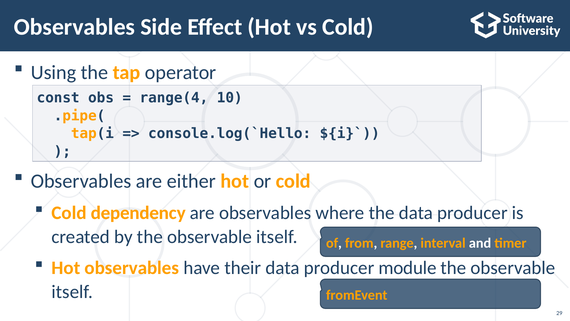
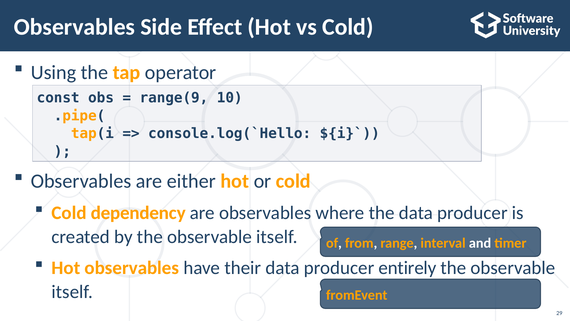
range(4: range(4 -> range(9 (174, 98)
module: module -> entirely (408, 268)
